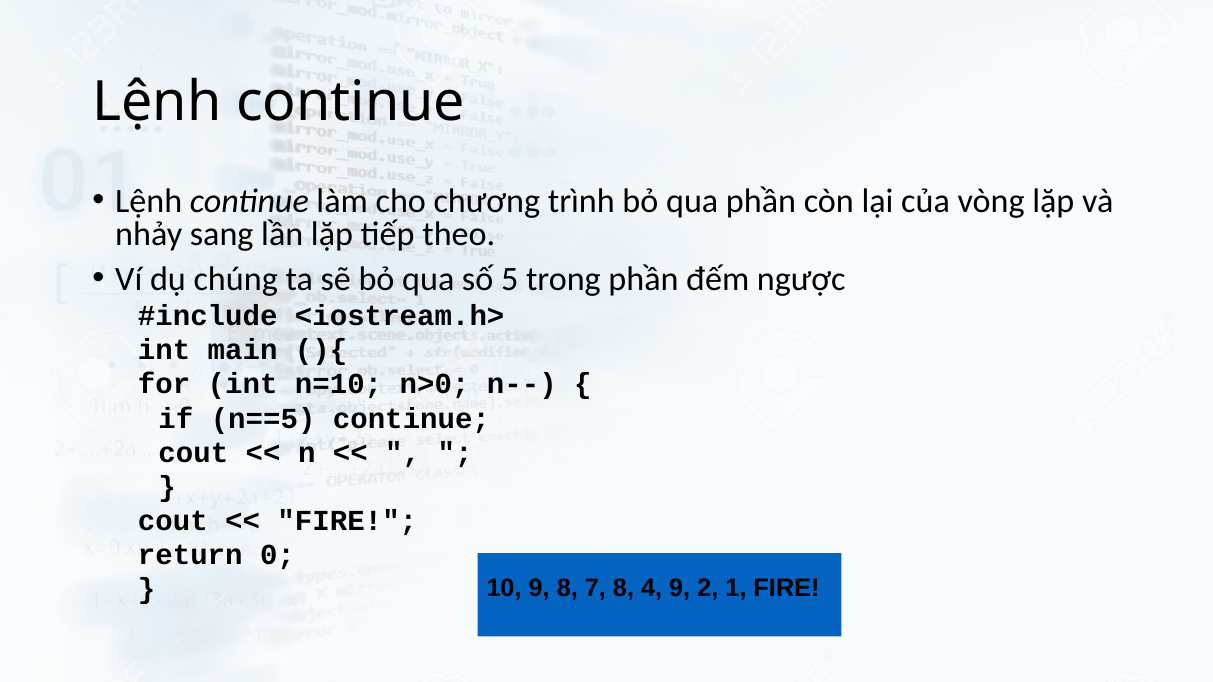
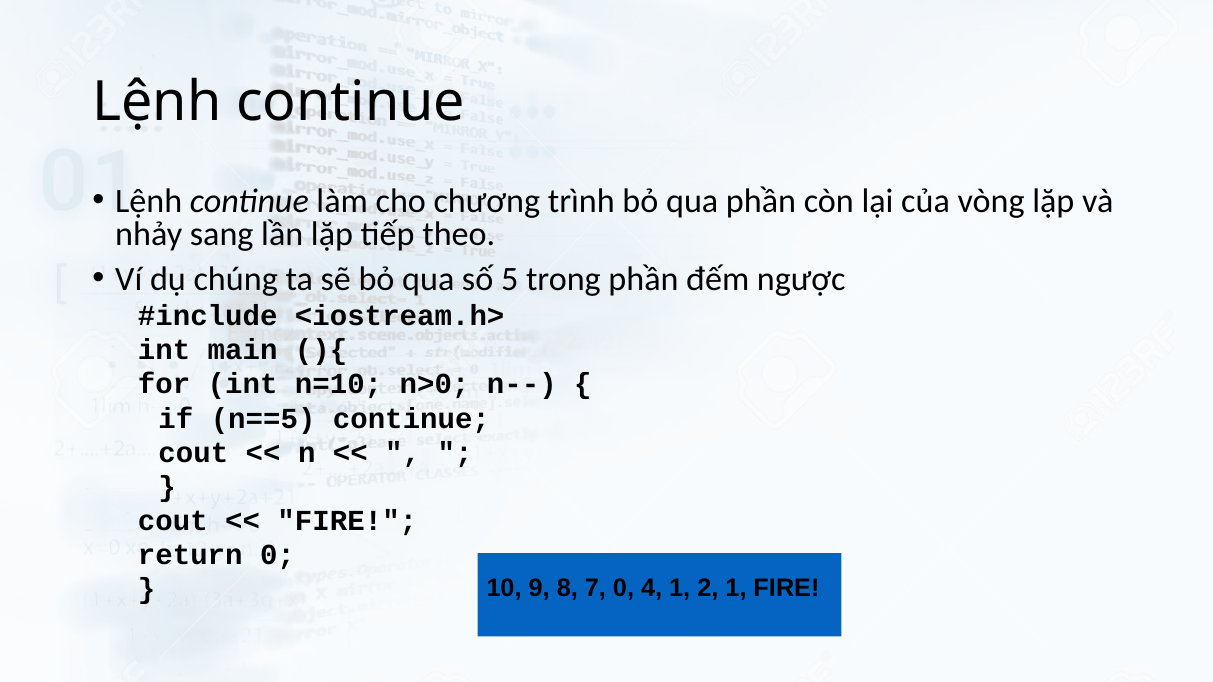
7 8: 8 -> 0 (624, 589)
4 9: 9 -> 1 (680, 589)
